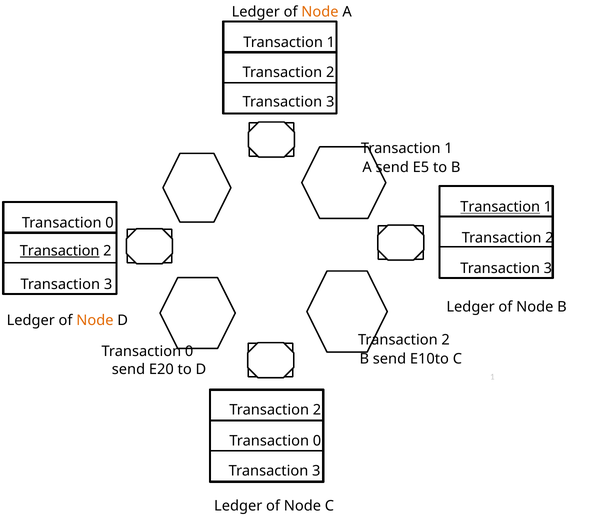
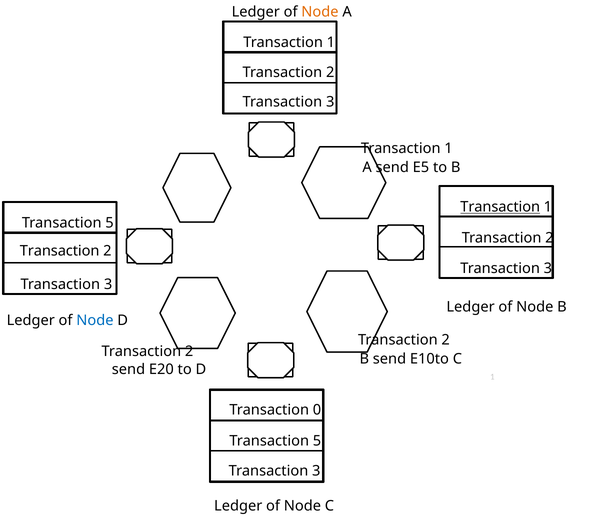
0: 0 -> 5 (110, 223)
Transaction underline: present -> none (60, 251)
Node colour: orange -> blue (95, 320)
0: 0 -> 2 (189, 352)
2: 2 -> 0 (317, 410)
0: 0 -> 5 (317, 441)
